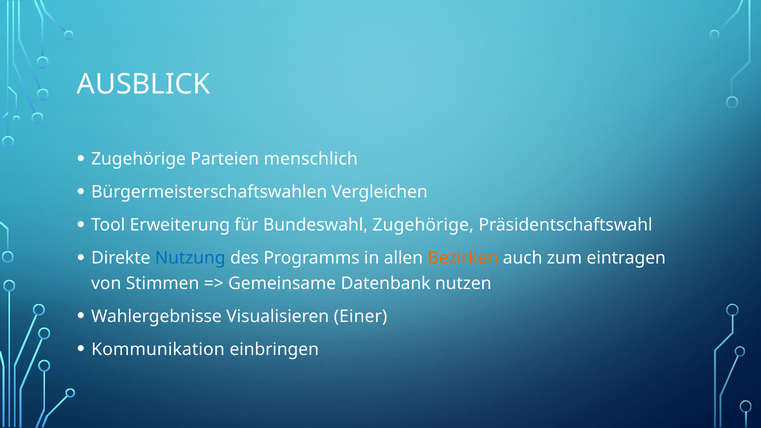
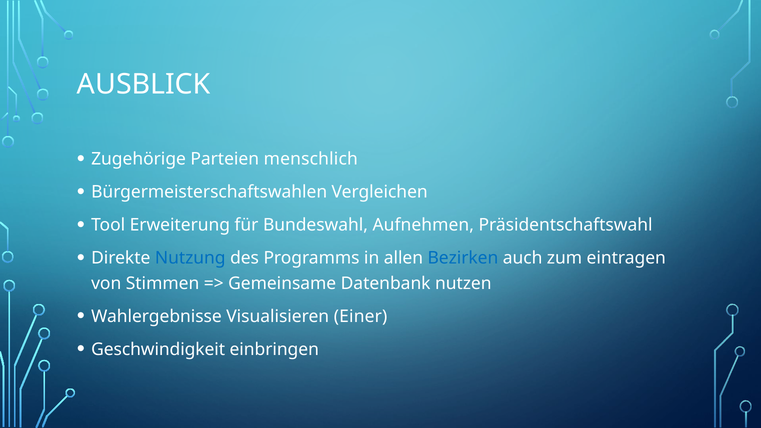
Bundeswahl Zugehörige: Zugehörige -> Aufnehmen (423, 225)
Bezirken colour: orange -> blue (463, 258)
Kommunikation: Kommunikation -> Geschwindigkeit (158, 349)
